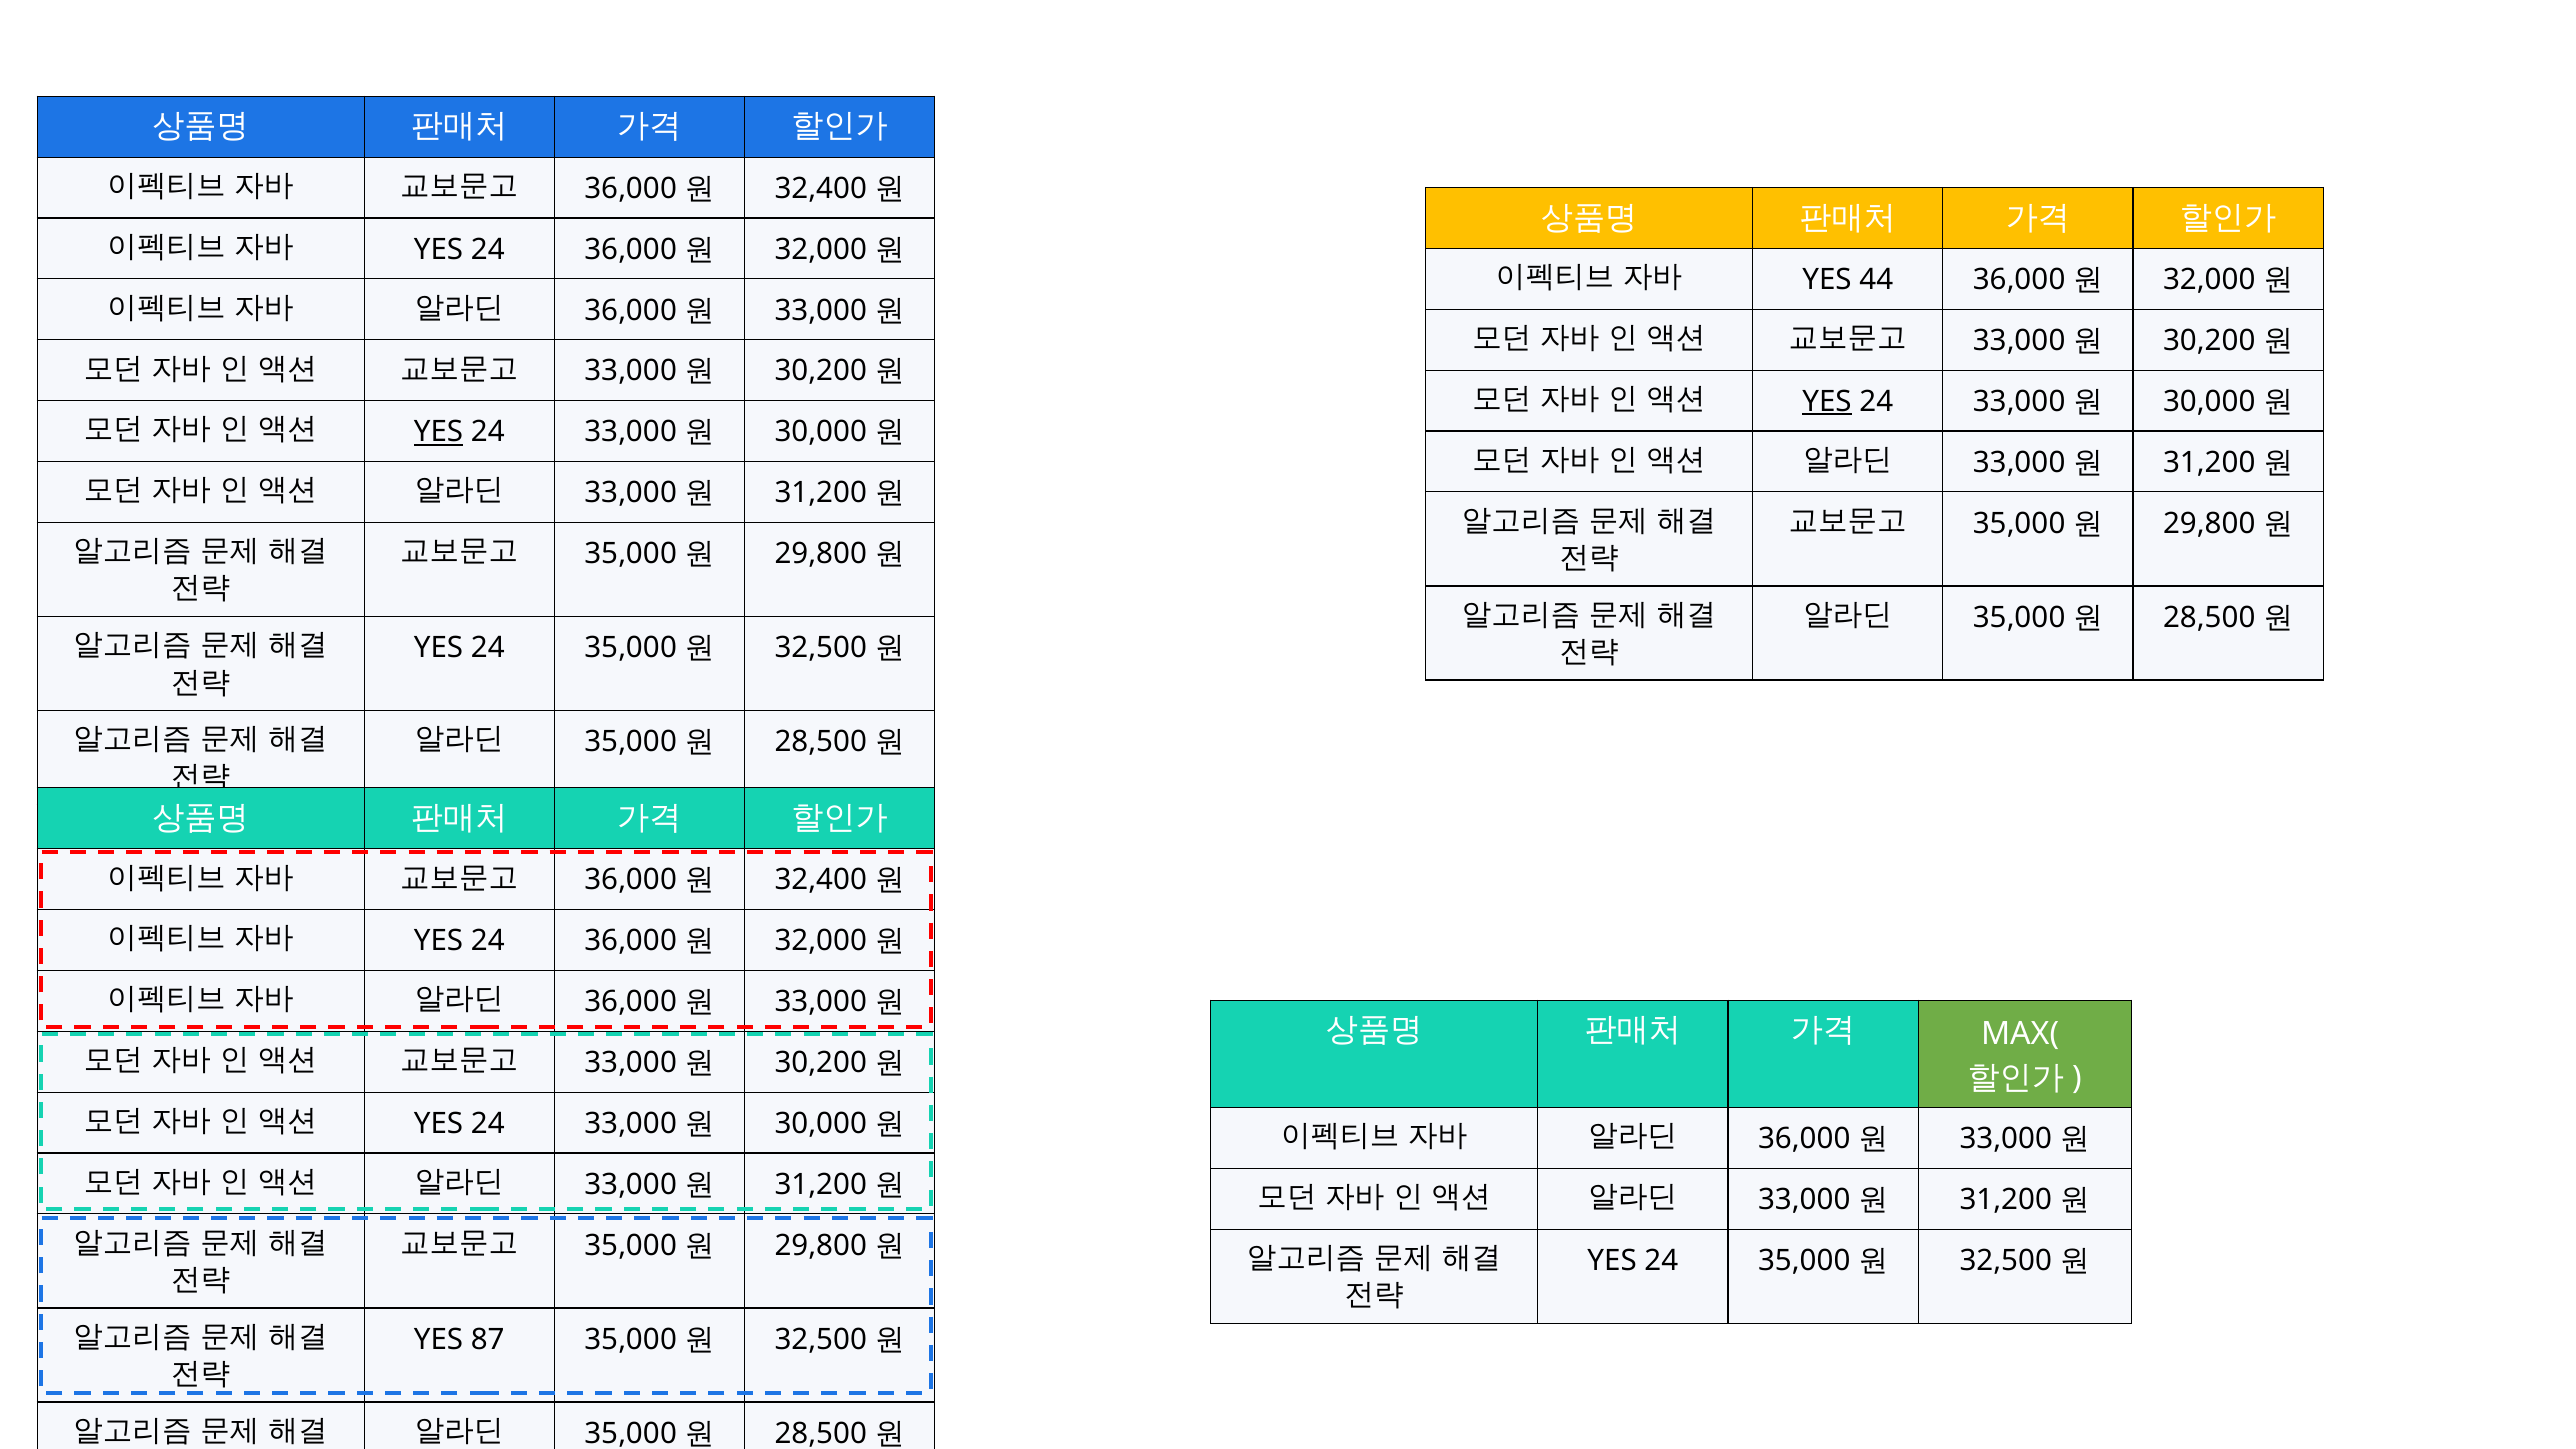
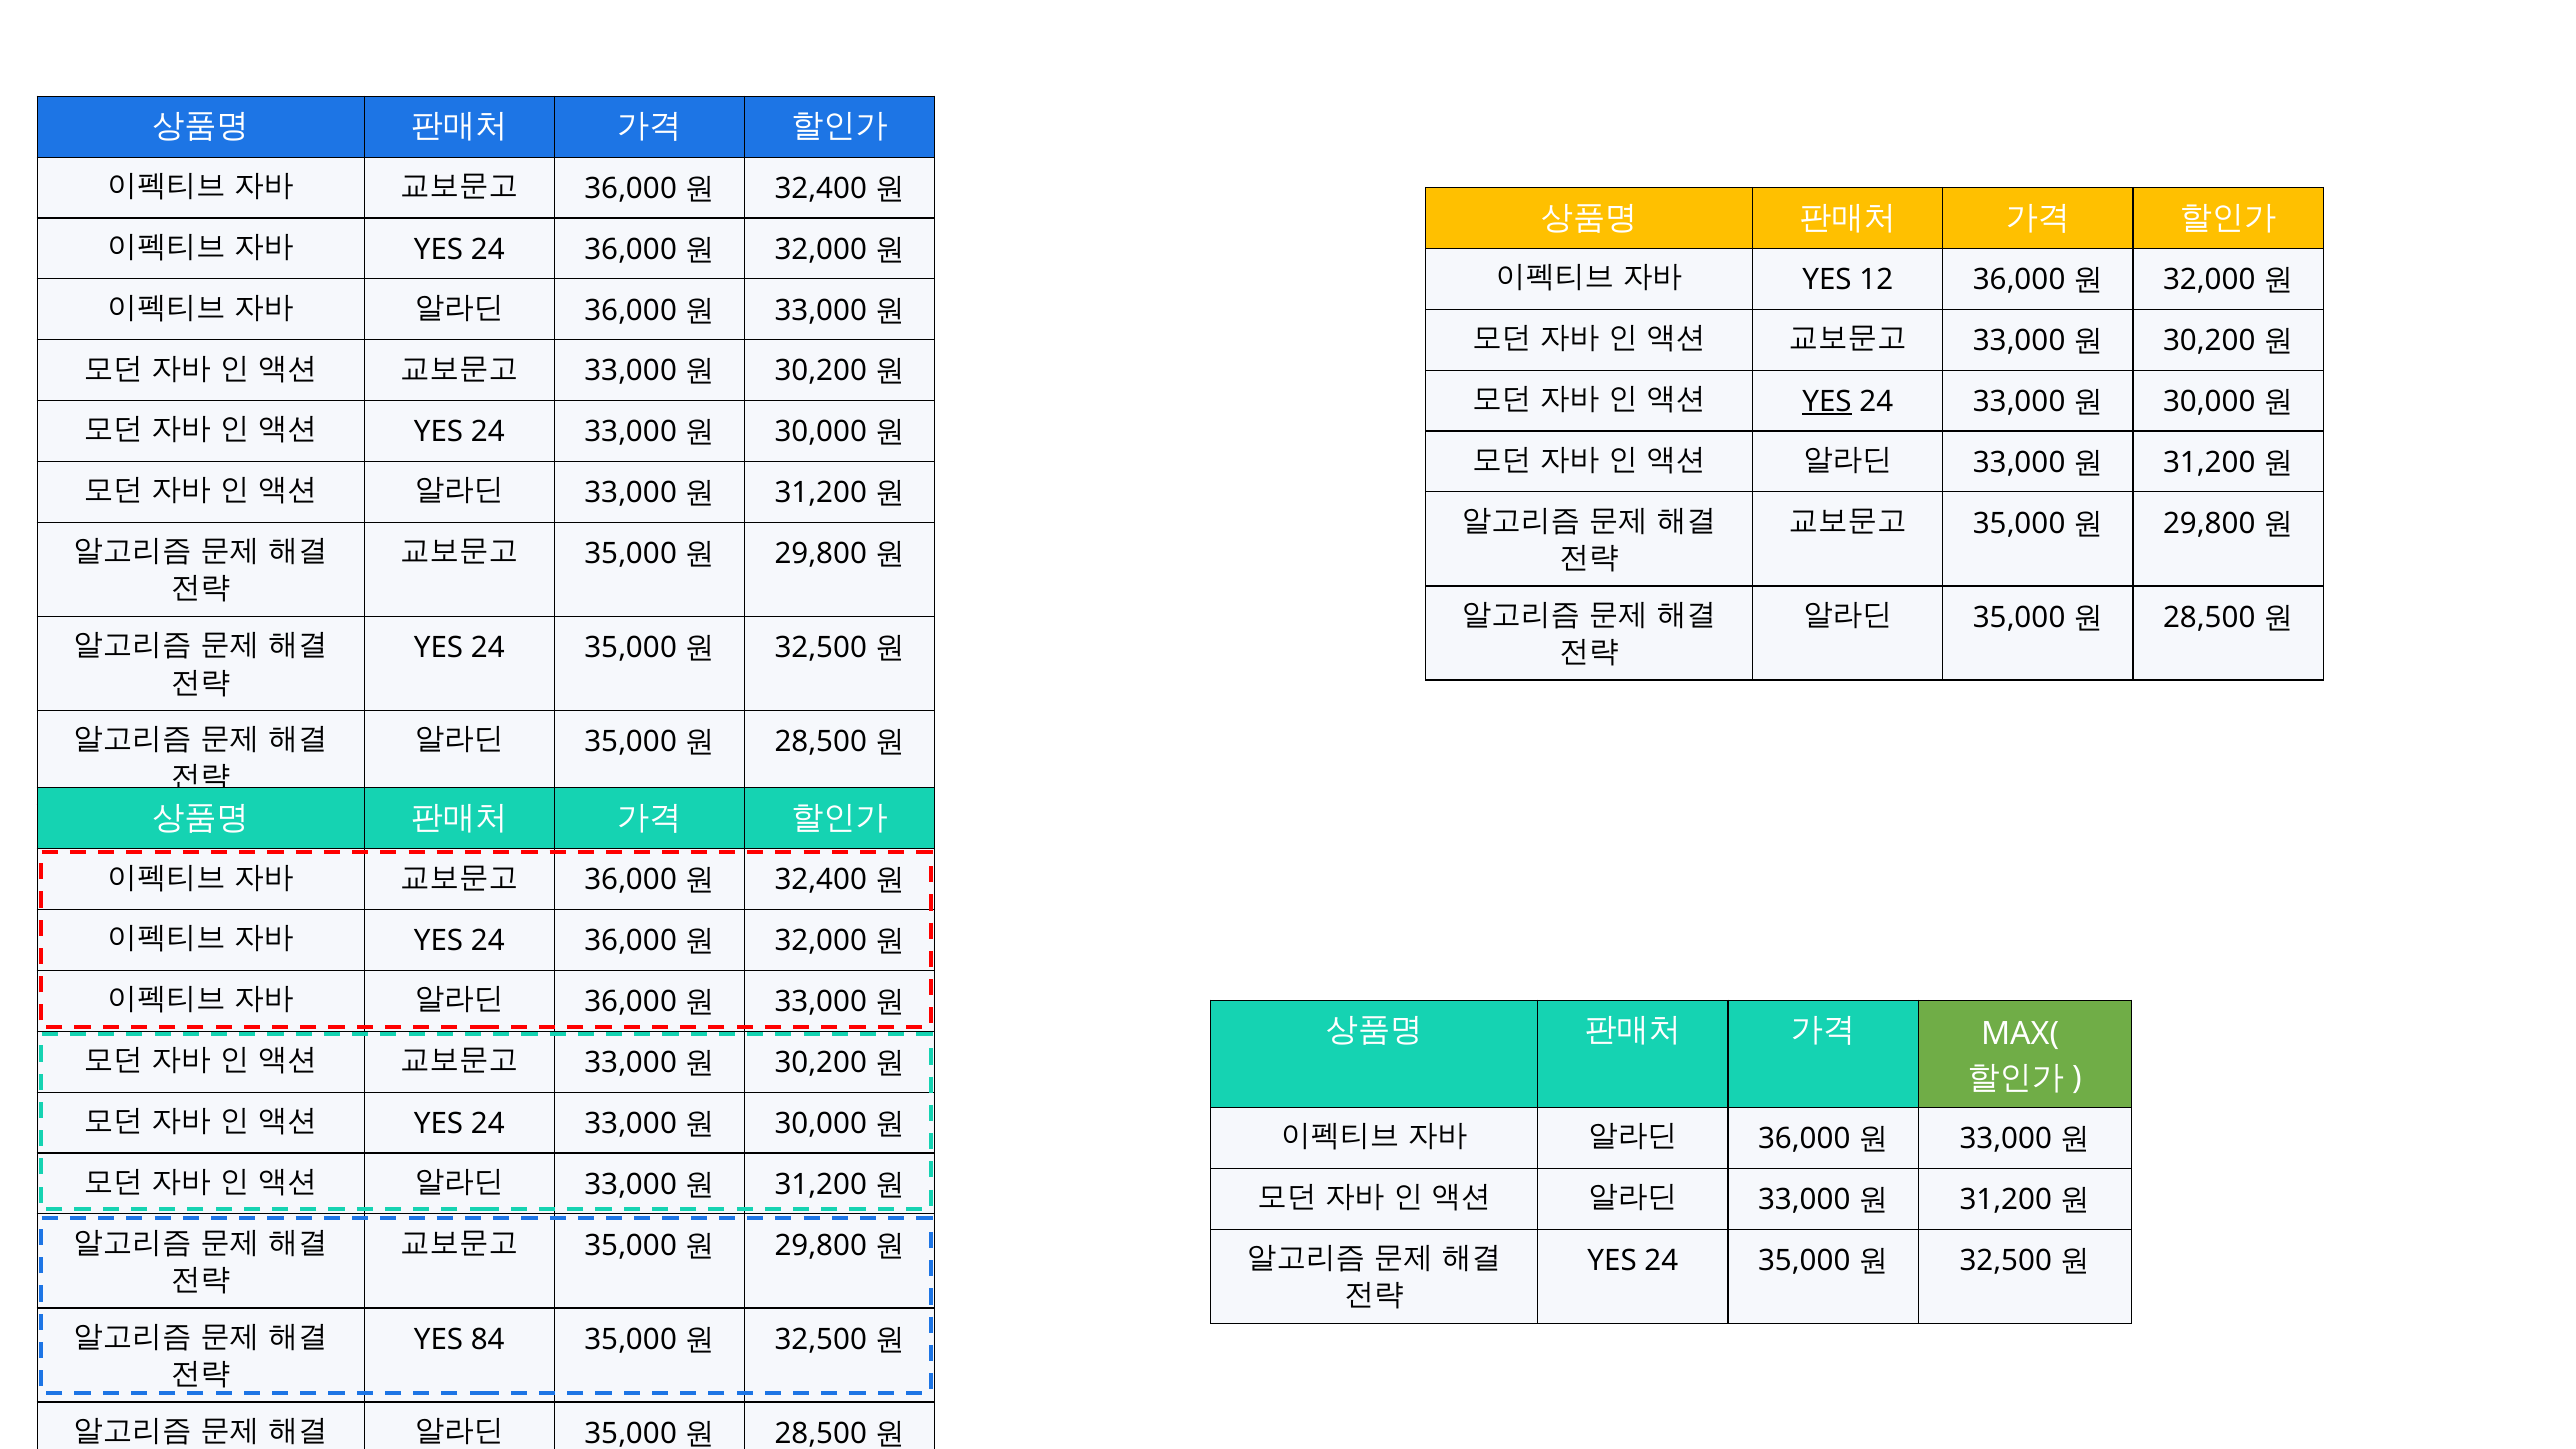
44: 44 -> 12 (1876, 280)
YES underline: present -> none (439, 432)
87: 87 -> 84 (488, 1339)
